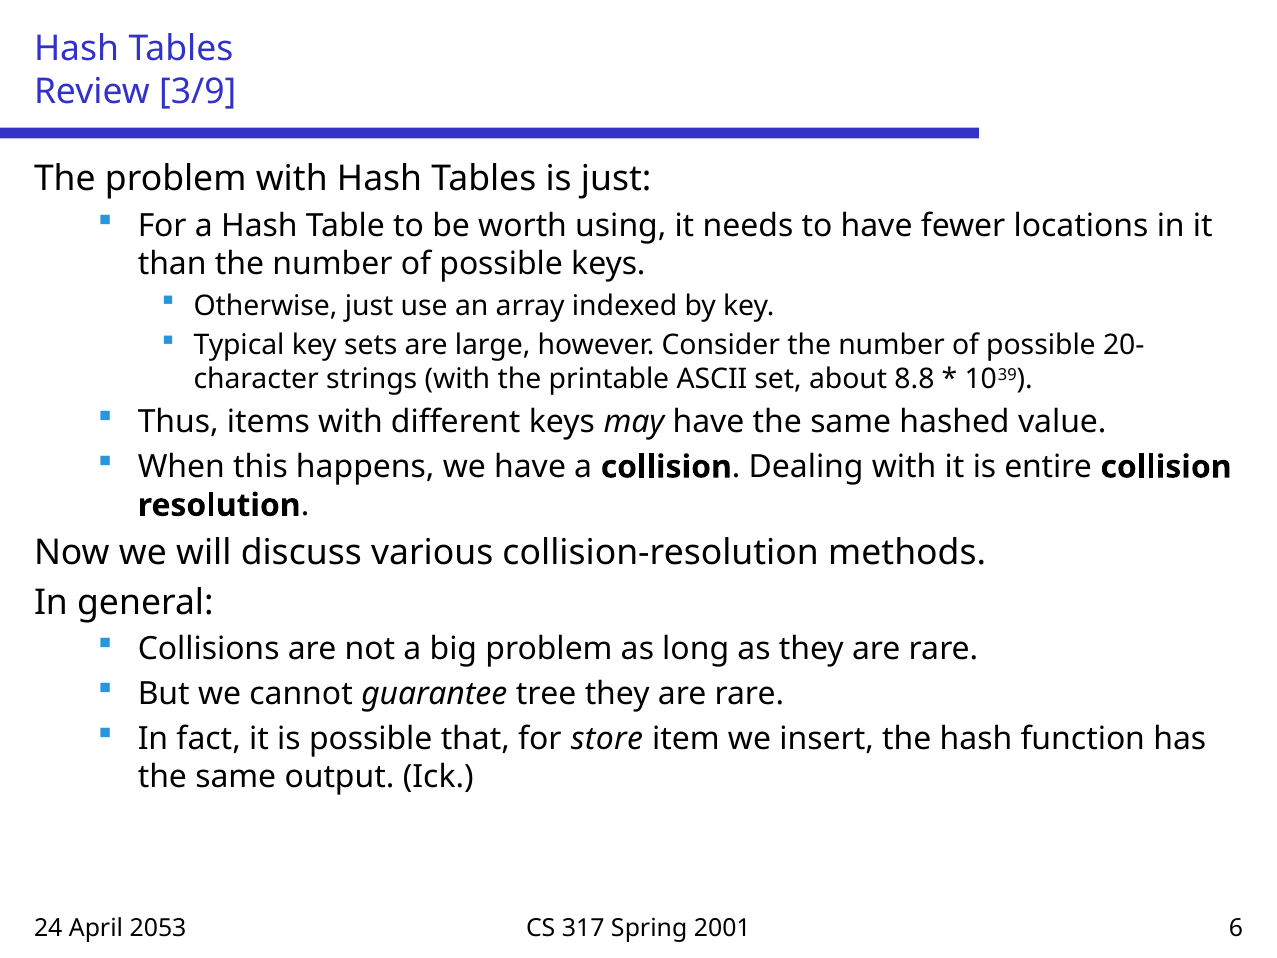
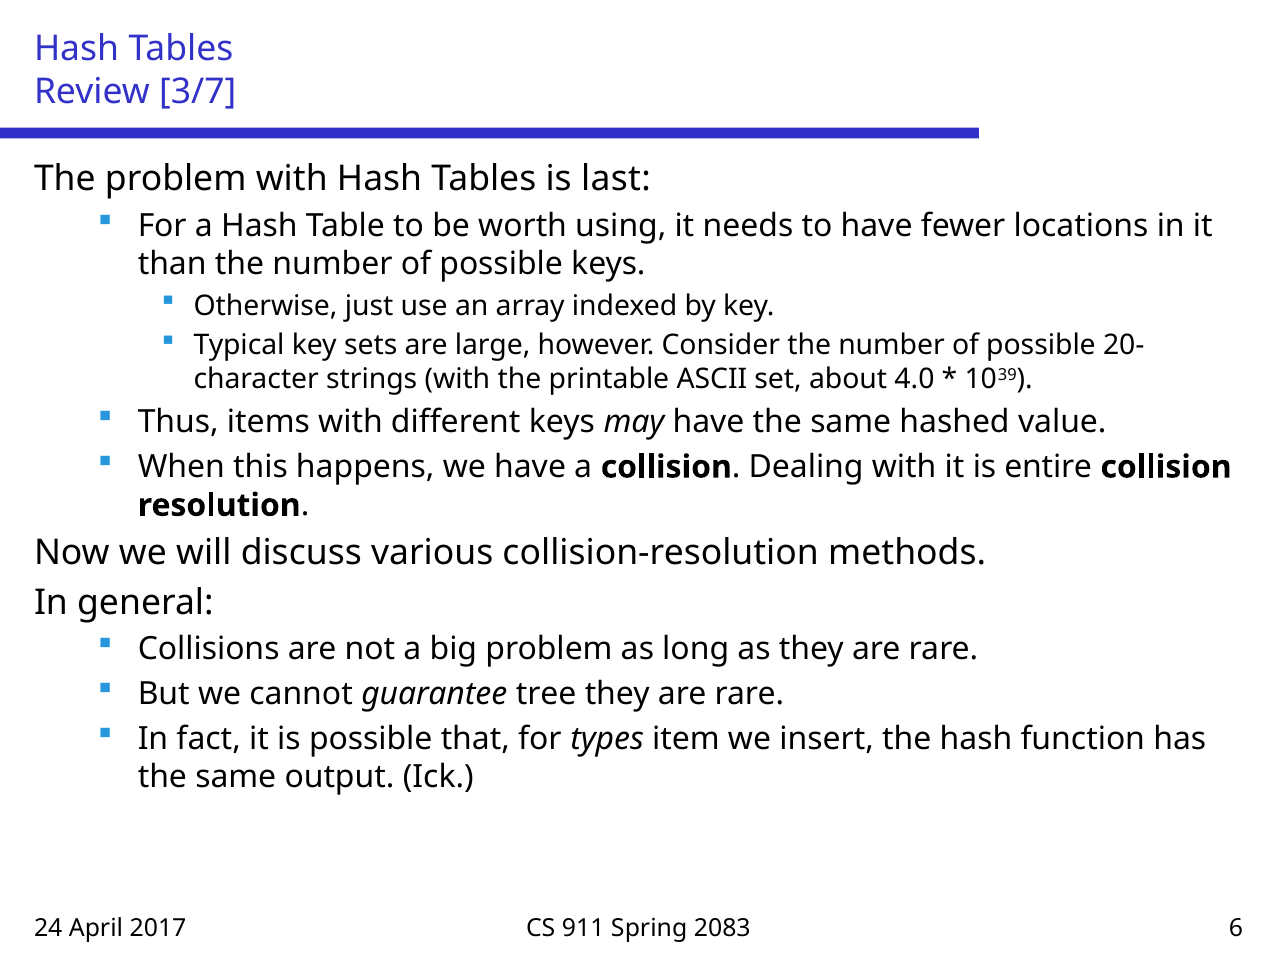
3/9: 3/9 -> 3/7 (198, 92)
is just: just -> last (616, 179)
8.8: 8.8 -> 4.0 (914, 379)
store: store -> types (607, 739)
2053: 2053 -> 2017 (158, 928)
317: 317 -> 911 (583, 928)
2001: 2001 -> 2083 (722, 928)
